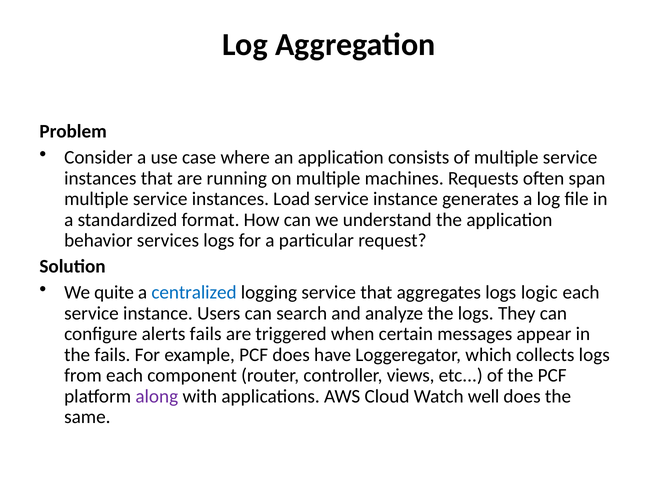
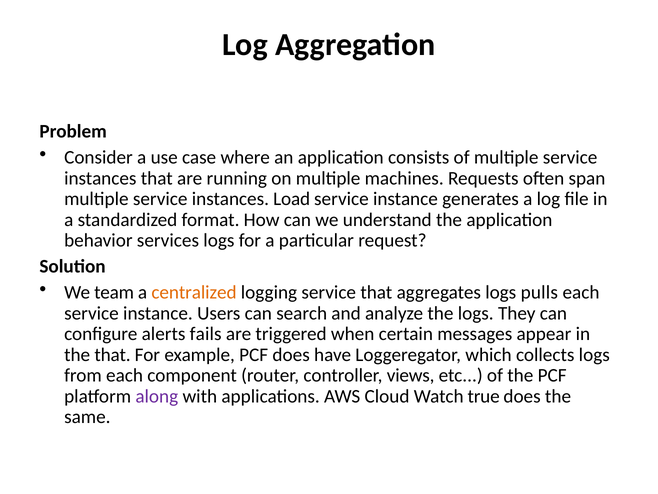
quite: quite -> team (114, 292)
centralized colour: blue -> orange (194, 292)
logic: logic -> pulls (539, 292)
the fails: fails -> that (113, 354)
well: well -> true (484, 396)
